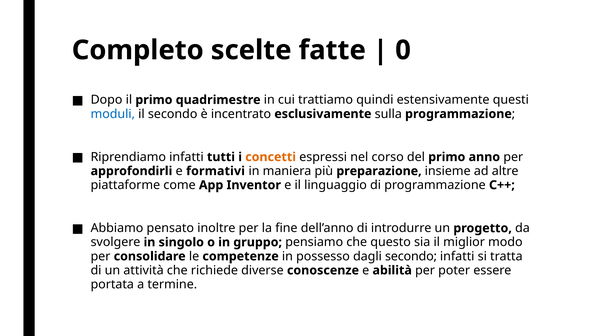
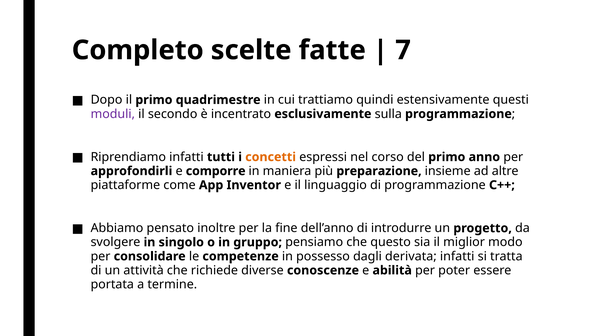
0: 0 -> 7 (403, 50)
moduli colour: blue -> purple (113, 114)
formativi: formativi -> comporre (216, 171)
dagli secondo: secondo -> derivata (411, 257)
